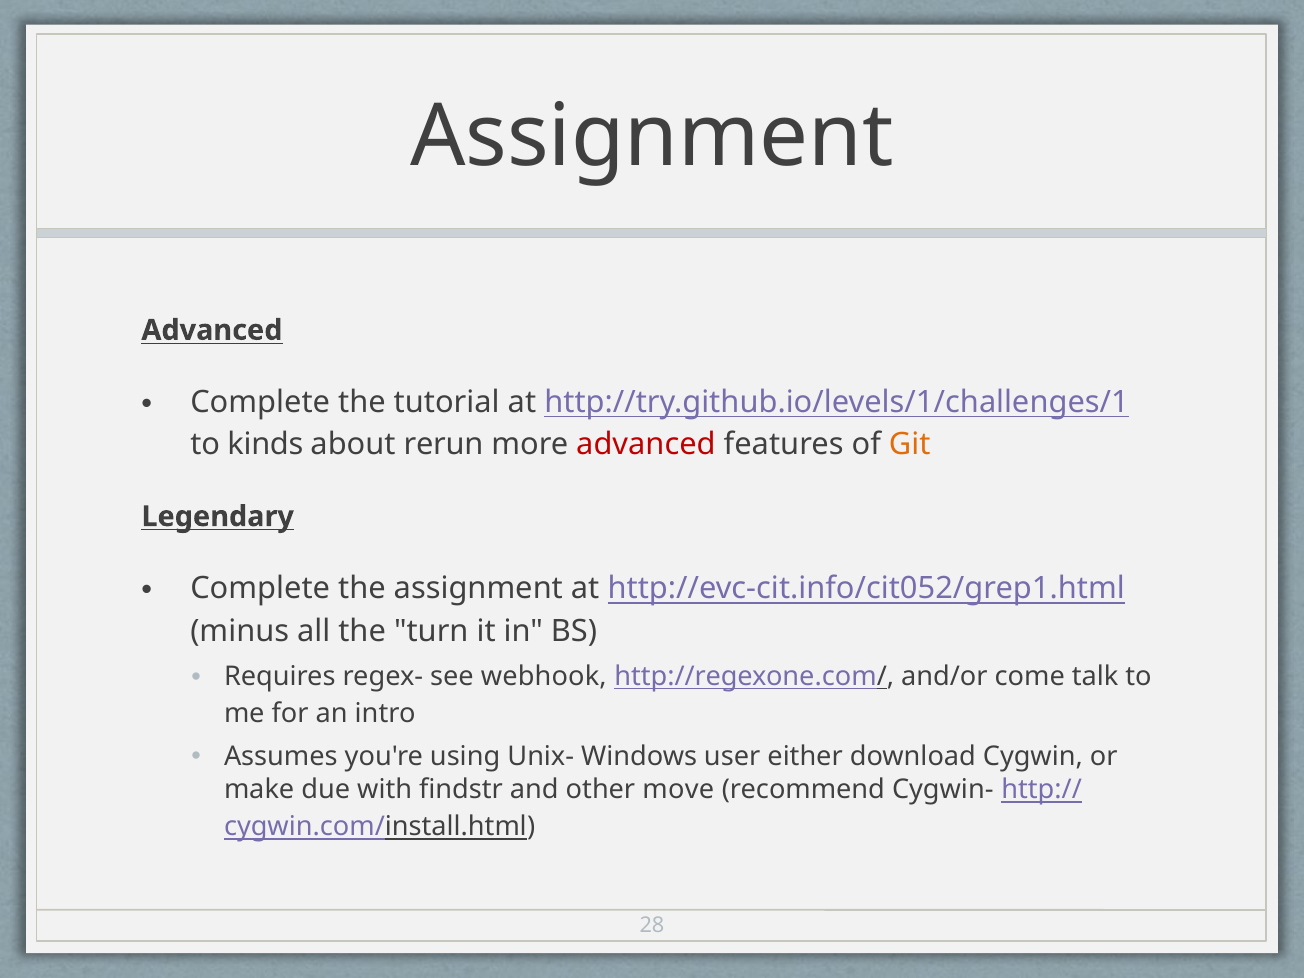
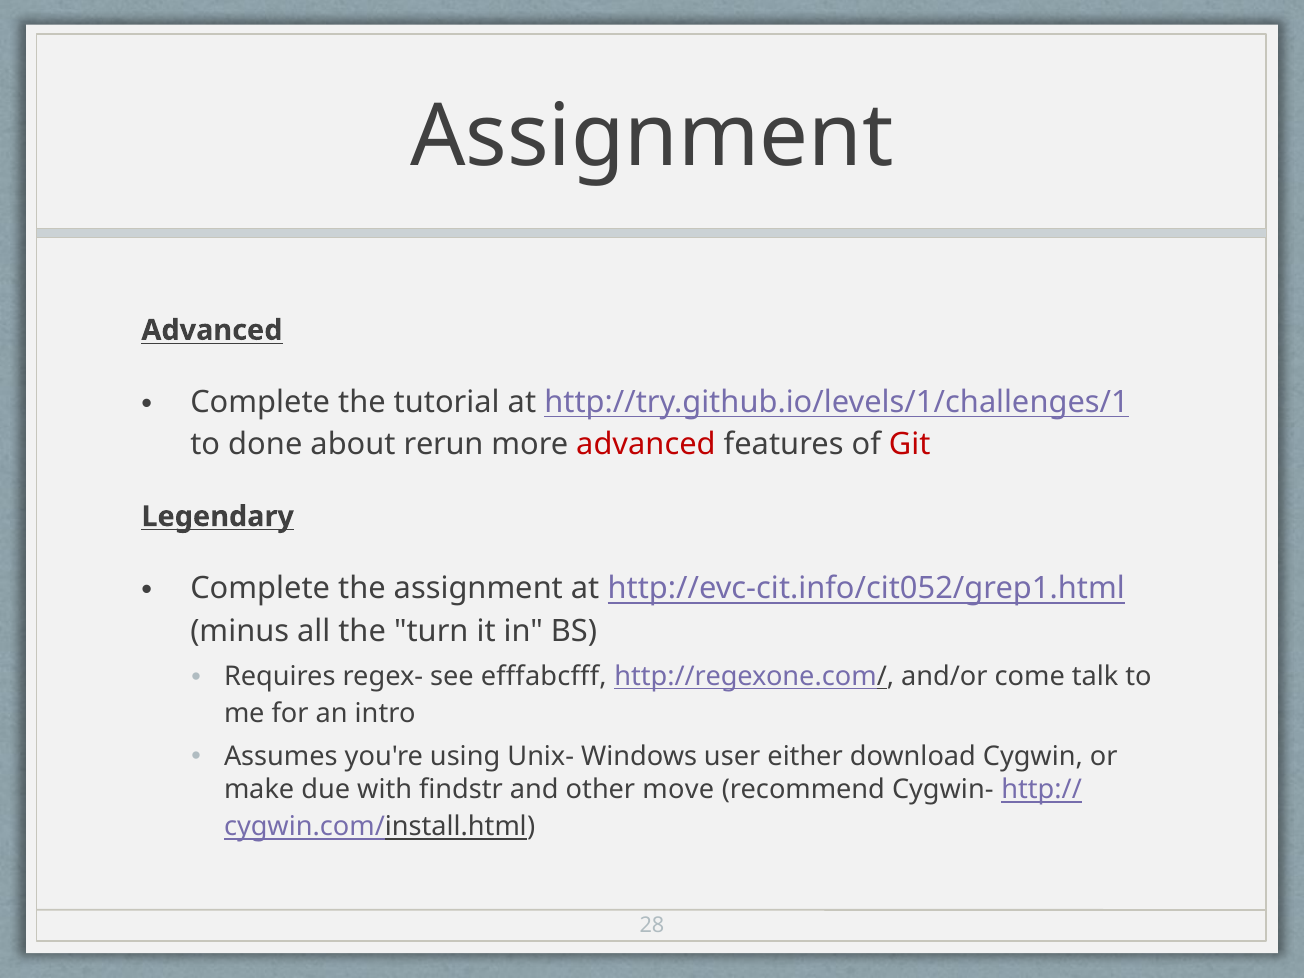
kinds: kinds -> done (265, 445)
Git colour: orange -> red (910, 445)
webhook: webhook -> efffabcfff (544, 676)
